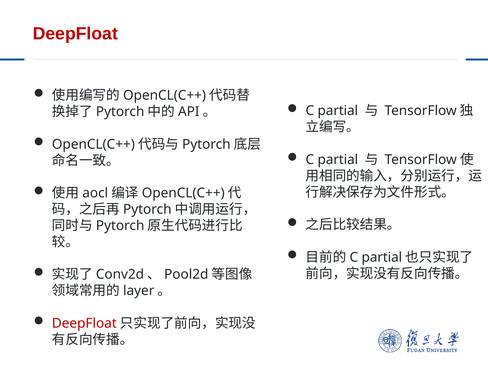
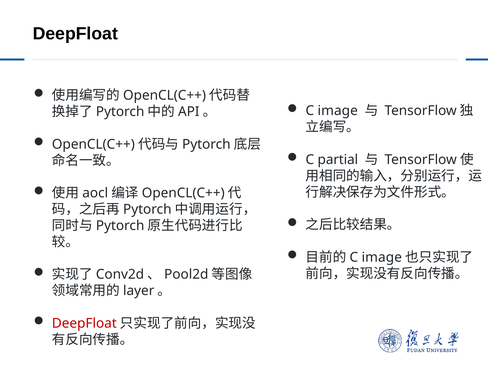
DeepFloat colour: red -> black (75, 34)
partial: partial -> image (338, 111)
partial: partial -> image (382, 257)
